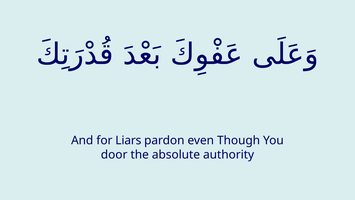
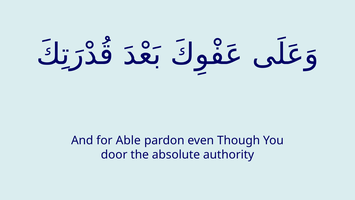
Liars: Liars -> Able (128, 140)
